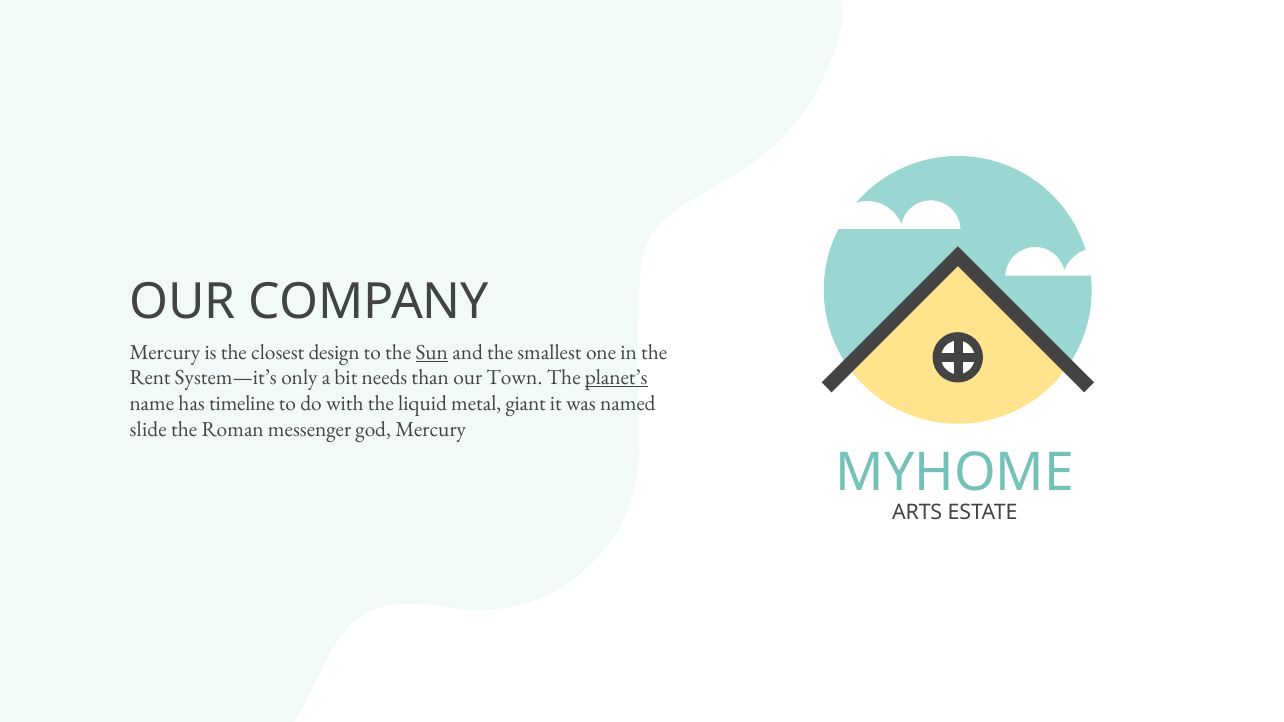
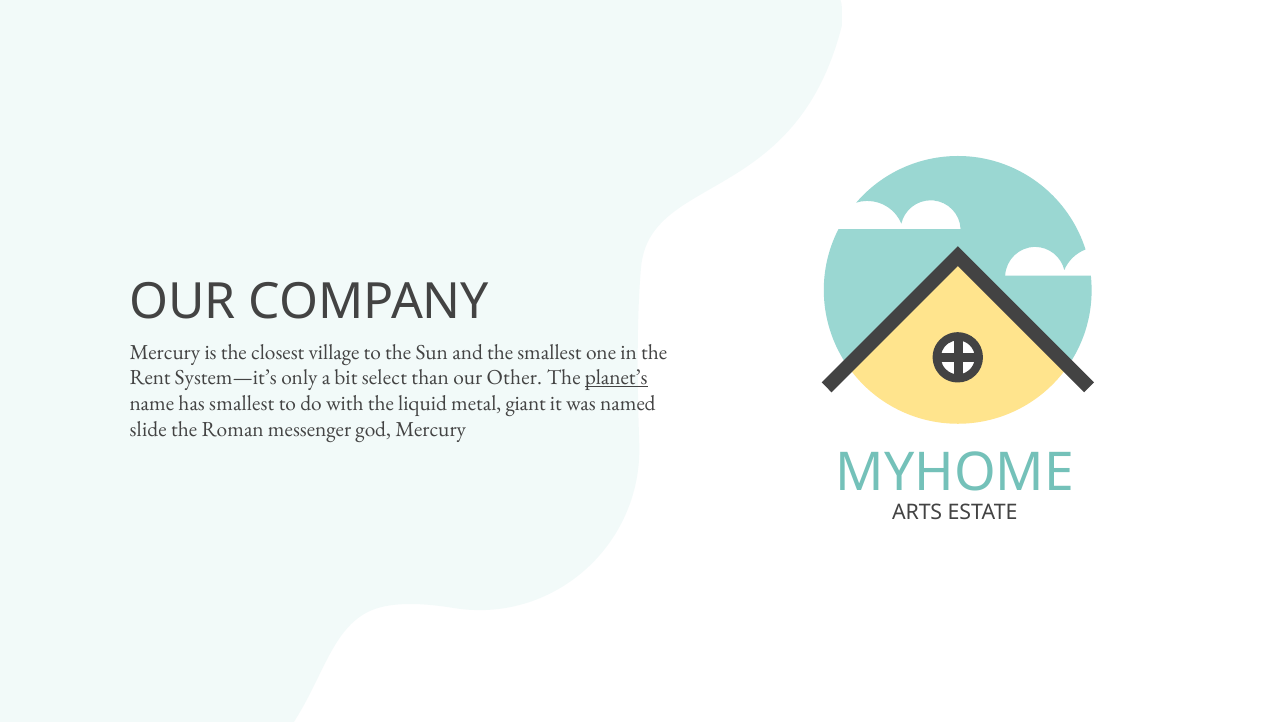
design: design -> village (334, 352)
Sun underline: present -> none (432, 352)
needs: needs -> select (384, 378)
Town: Town -> Other (514, 378)
has timeline: timeline -> smallest (242, 403)
